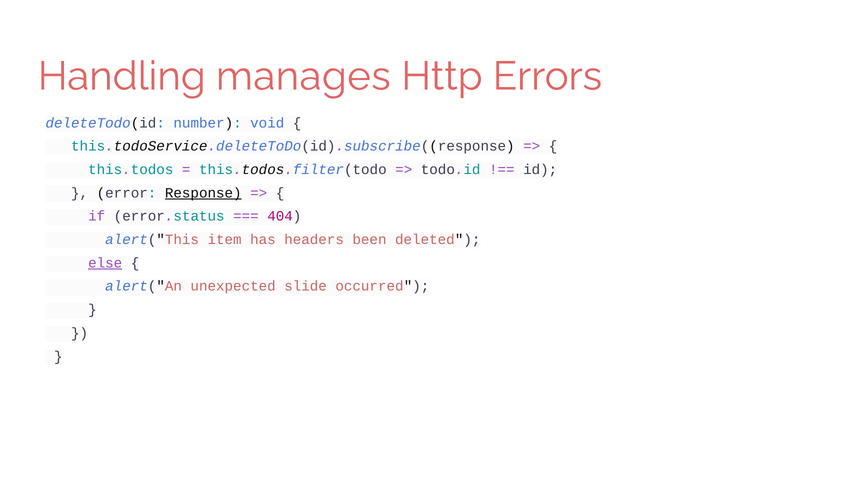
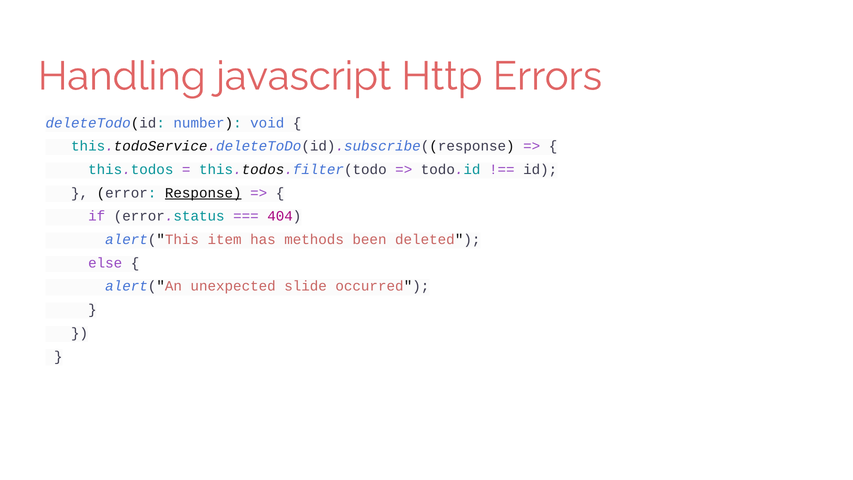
manages: manages -> javascript (304, 76)
headers: headers -> methods (314, 240)
else underline: present -> none (105, 263)
